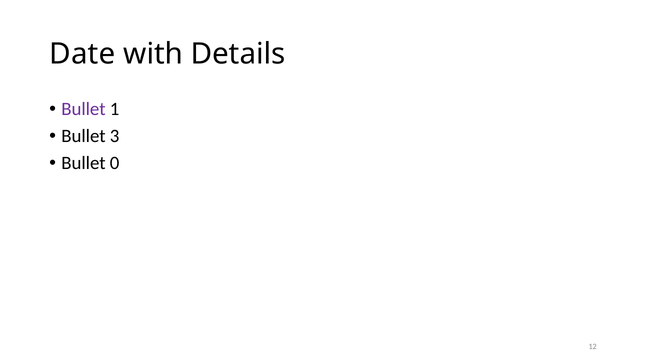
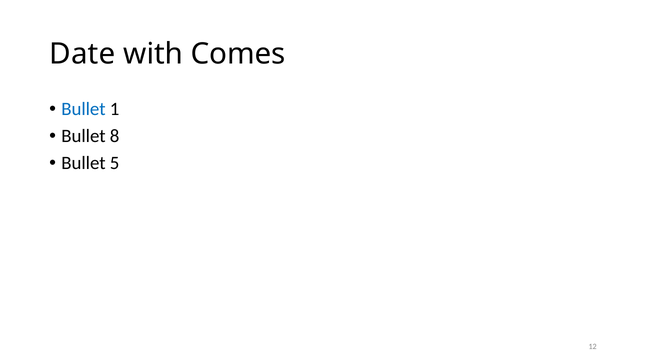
Details: Details -> Comes (238, 54)
Bullet colour: purple -> blue (83, 109)
3: 3 -> 8 (115, 136)
0: 0 -> 5 (115, 163)
